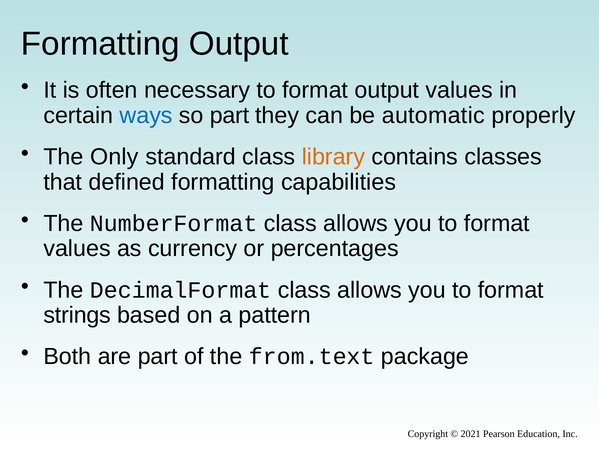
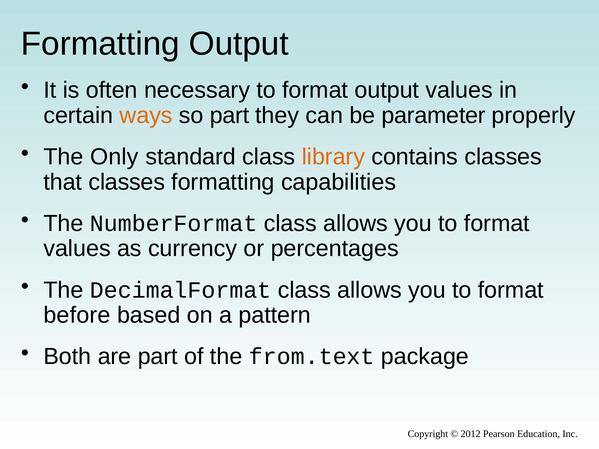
ways colour: blue -> orange (146, 115)
automatic: automatic -> parameter (434, 115)
that defined: defined -> classes (127, 182)
strings: strings -> before (77, 315)
2021: 2021 -> 2012 (471, 434)
